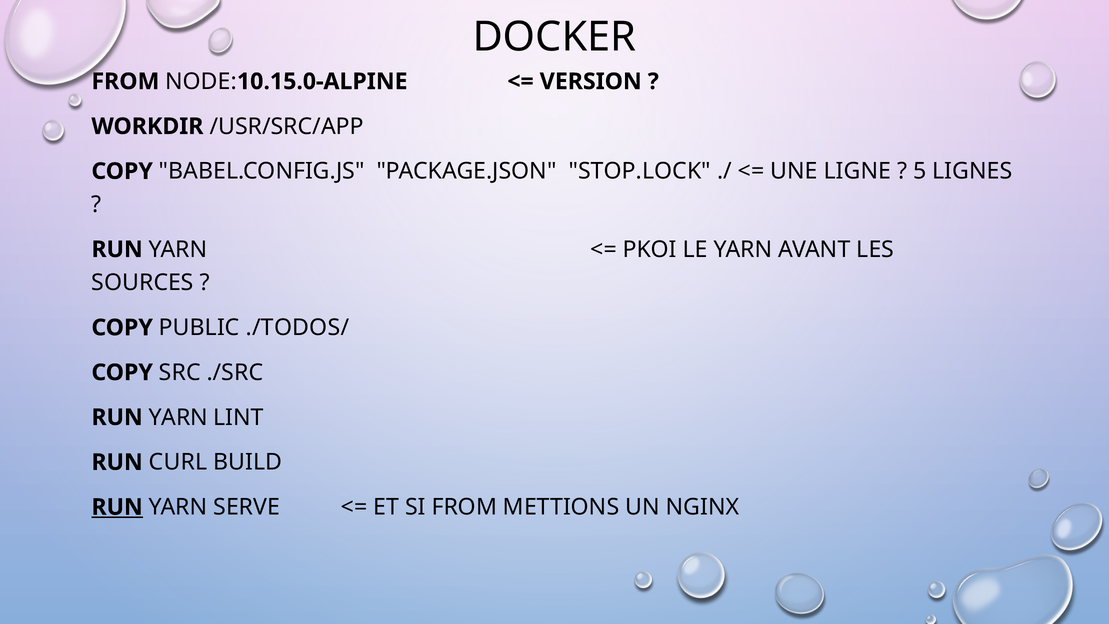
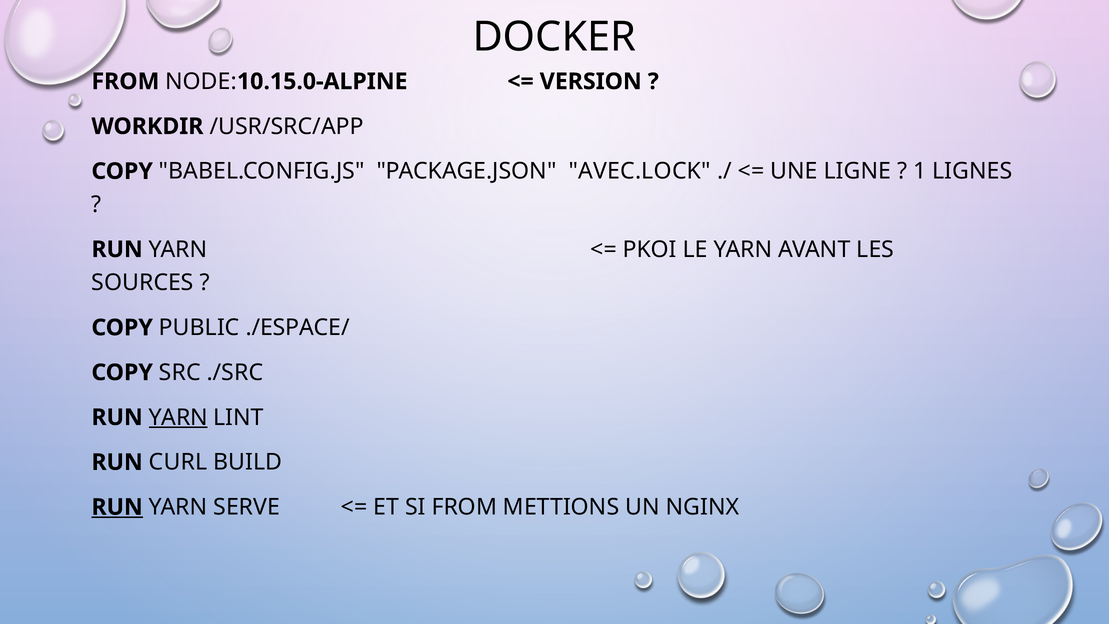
STOP.LOCK: STOP.LOCK -> AVEC.LOCK (640, 171)
5: 5 -> 1 (920, 171)
./TODOS/: ./TODOS/ -> ./ESPACE/ (298, 328)
YARN underline: none -> present (178, 417)
